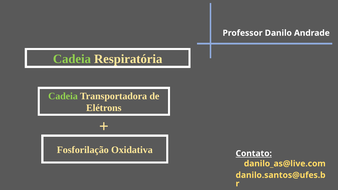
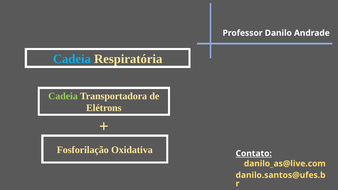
Cadeia colour: light green -> light blue (72, 59)
